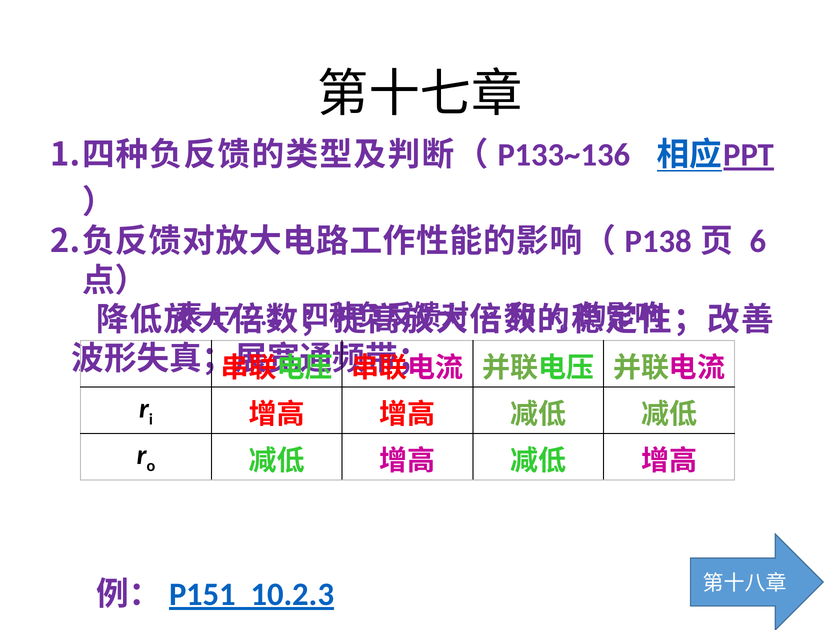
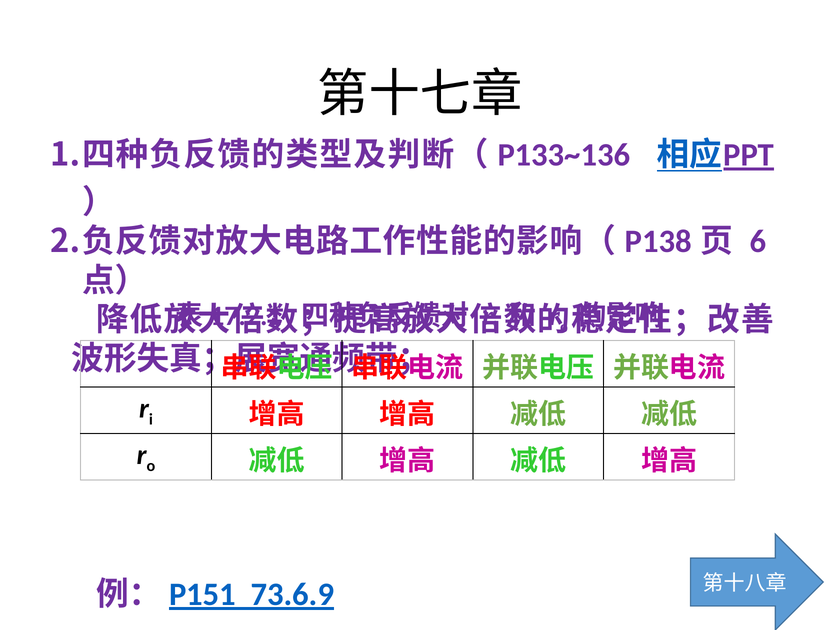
10.2.3: 10.2.3 -> 73.6.9 (292, 595)
